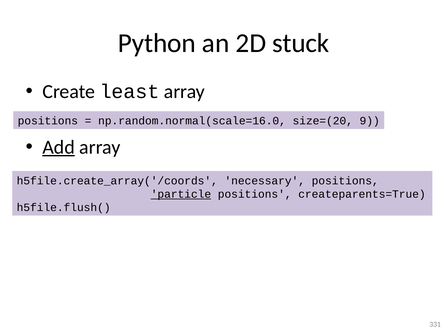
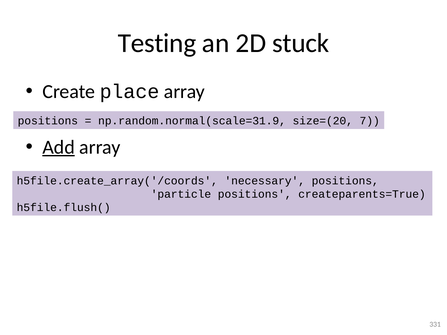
Python: Python -> Testing (157, 43)
least: least -> place (130, 92)
np.random.normal(scale=16.0: np.random.normal(scale=16.0 -> np.random.normal(scale=31.9 (192, 121)
9: 9 -> 7 (370, 121)
particle underline: present -> none (181, 194)
